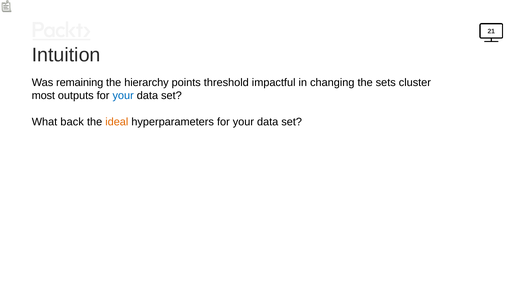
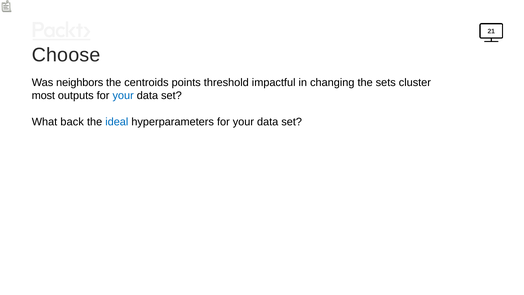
Intuition: Intuition -> Choose (66, 55)
remaining: remaining -> neighbors (80, 82)
hierarchy: hierarchy -> centroids (146, 82)
ideal colour: orange -> blue (117, 122)
